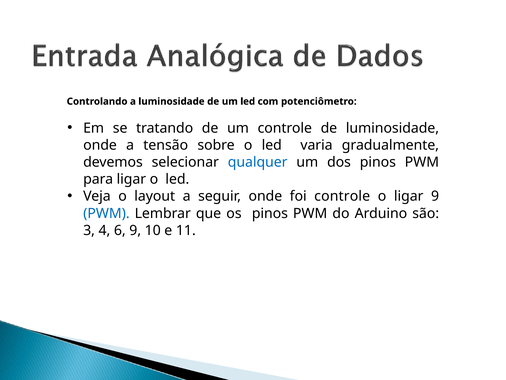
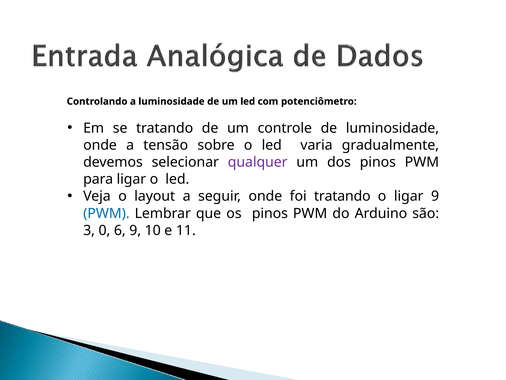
qualquer colour: blue -> purple (258, 162)
foi controle: controle -> tratando (342, 196)
4: 4 -> 0 (104, 230)
